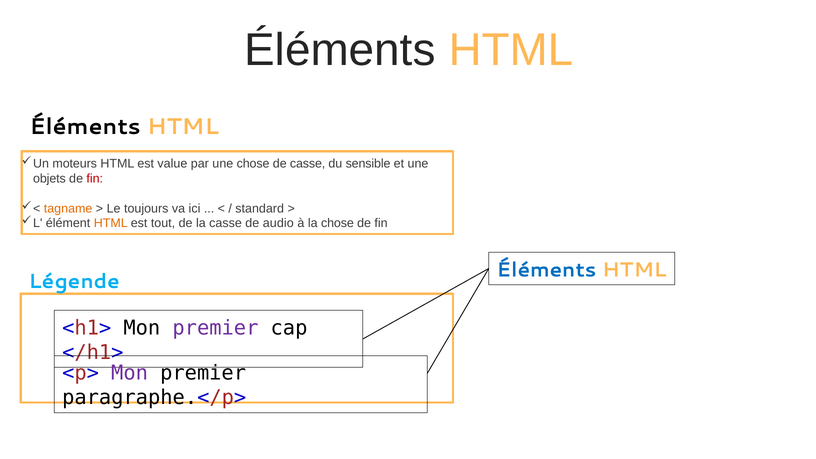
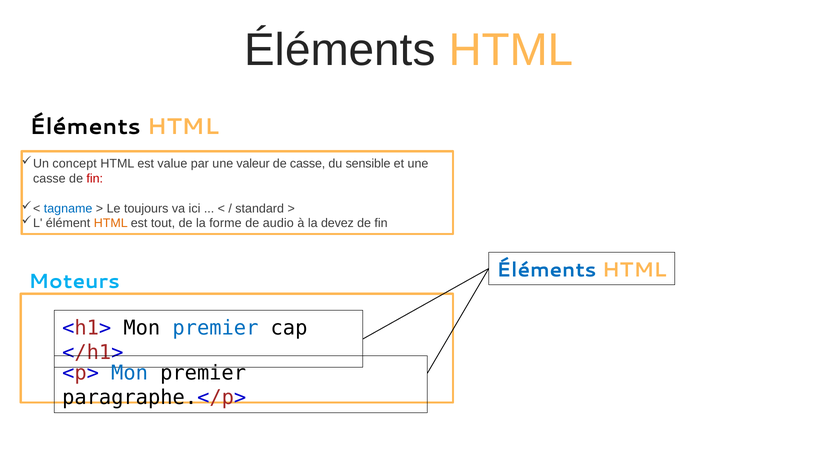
moteurs: moteurs -> concept (75, 163)
une chose: chose -> valeur (253, 163)
objets: objets -> casse (49, 178)
tagname colour: orange -> blue (68, 208)
la casse: casse -> forme (225, 223)
la chose: chose -> devez (337, 223)
Légende: Légende -> Moteurs (74, 281)
premier colour: purple -> blue (215, 328)
Mon colour: purple -> blue (130, 373)
